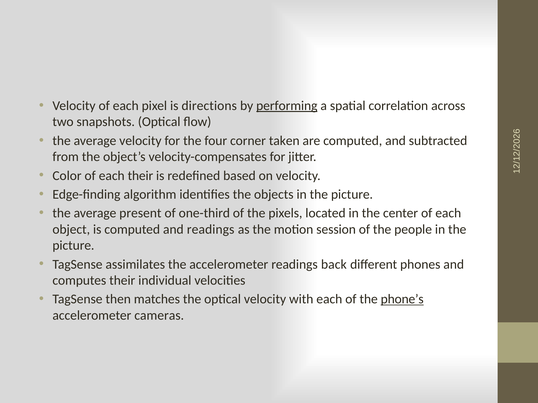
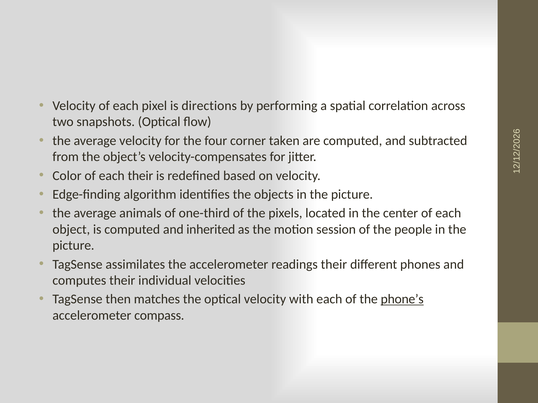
performing underline: present -> none (287, 106)
present: present -> animals (140, 213)
and readings: readings -> inherited (211, 230)
readings back: back -> their (334, 265)
cameras: cameras -> compass (159, 316)
